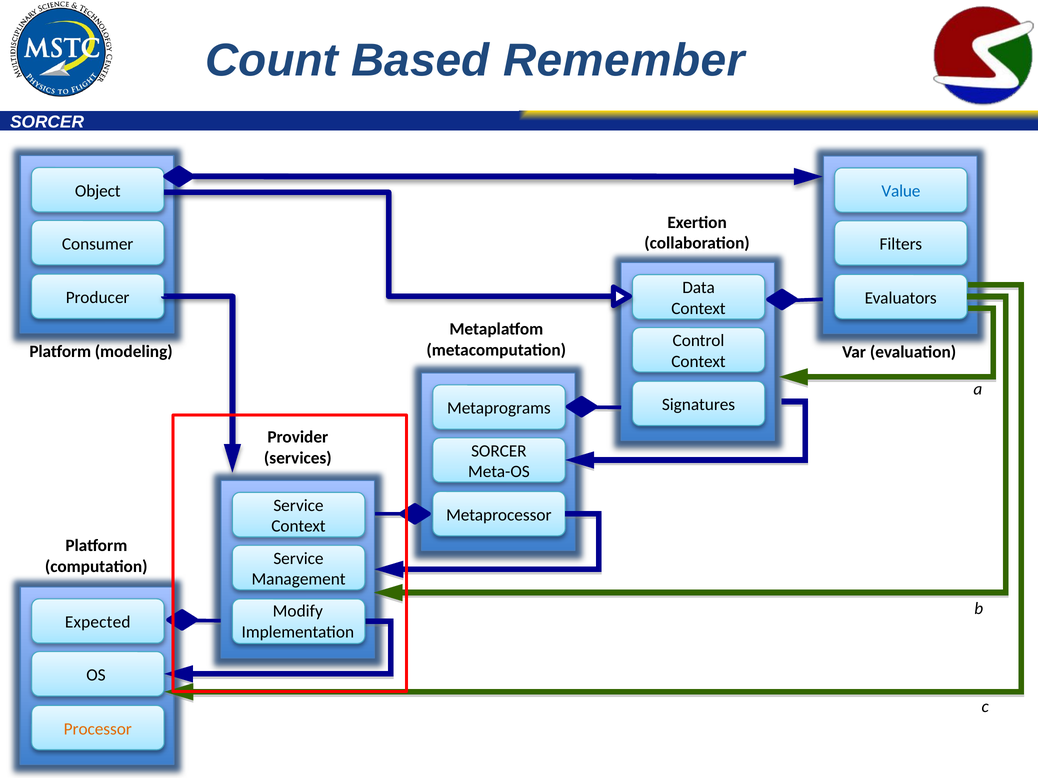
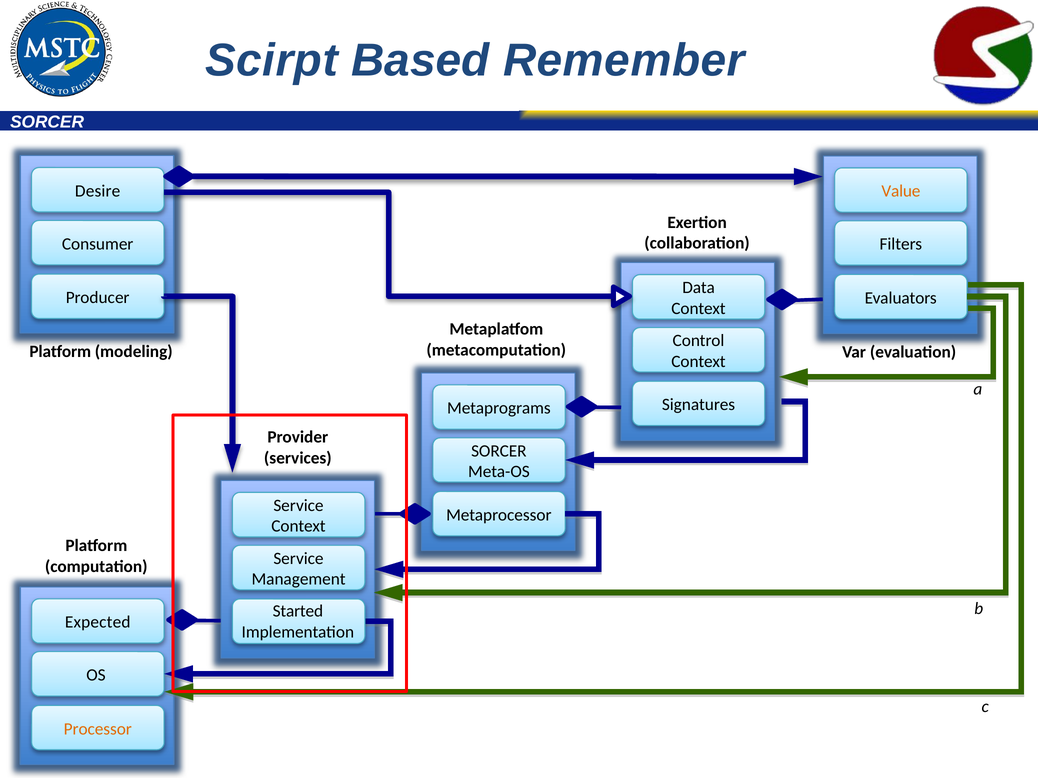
Count: Count -> Scirpt (272, 60)
Object: Object -> Desire (98, 191)
Value colour: blue -> orange (901, 191)
Modify: Modify -> Started (298, 611)
